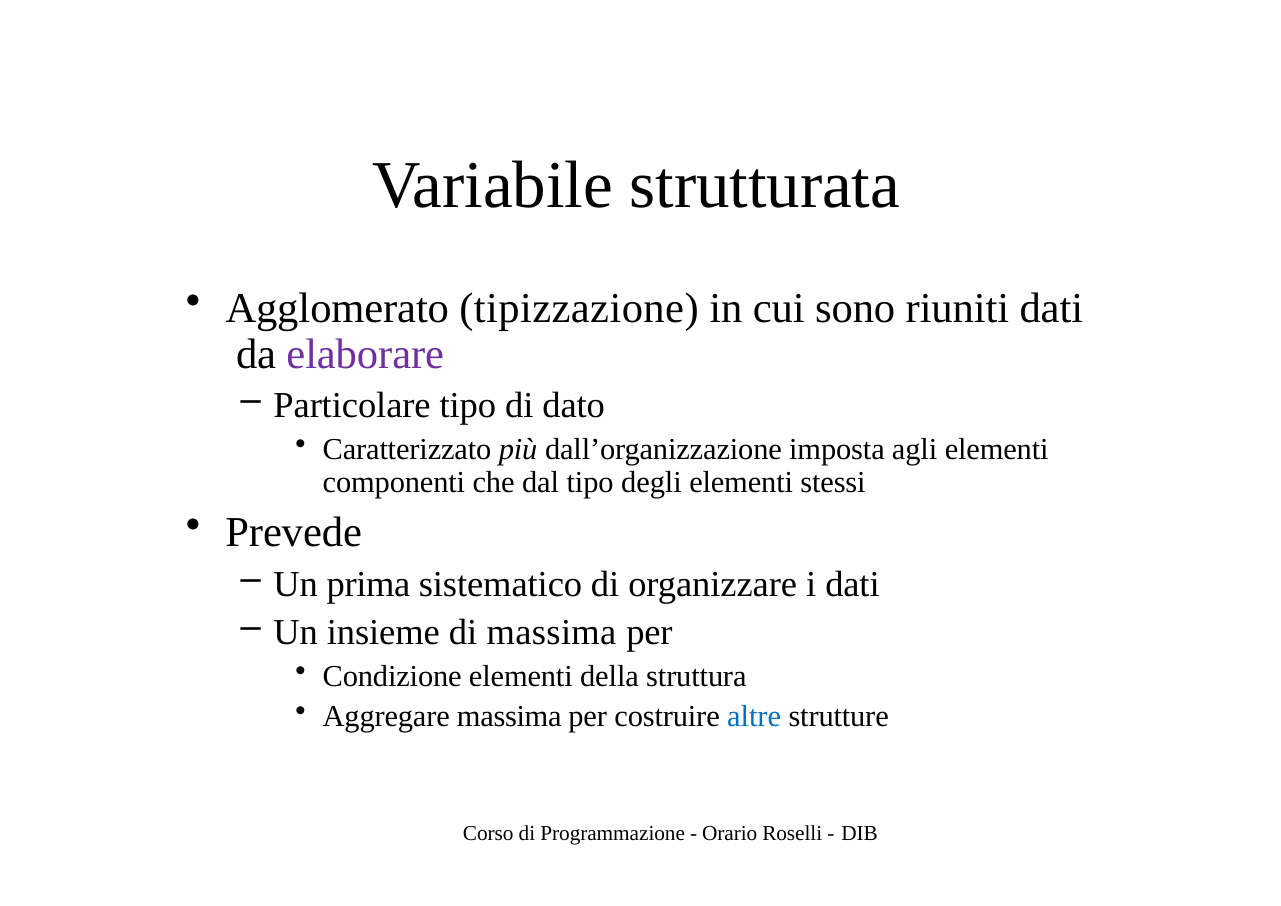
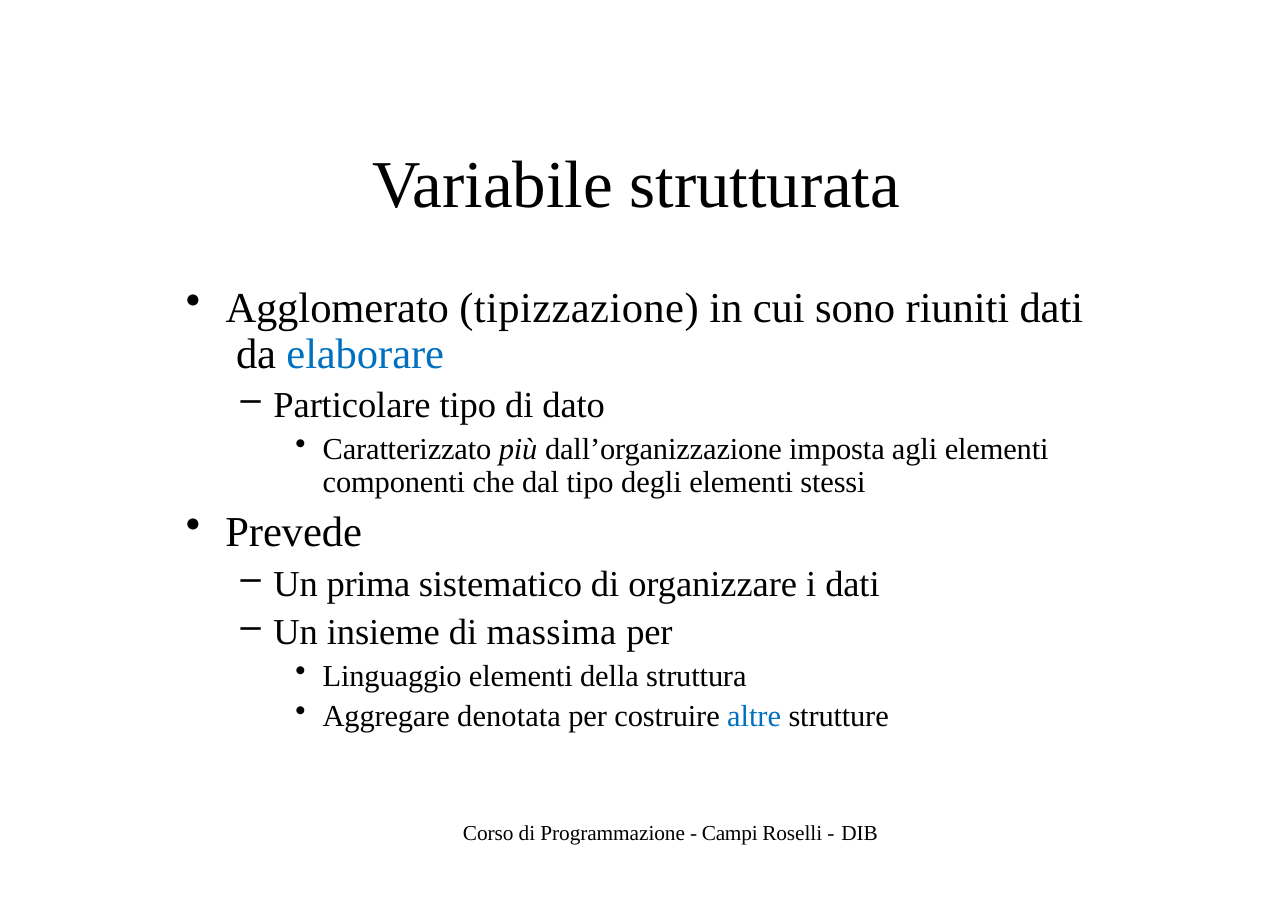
elaborare colour: purple -> blue (365, 354)
Condizione: Condizione -> Linguaggio (392, 676)
Aggregare massima: massima -> denotata (509, 717)
Orario: Orario -> Campi (730, 833)
